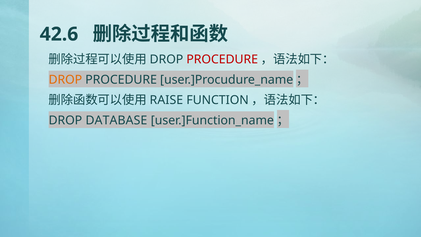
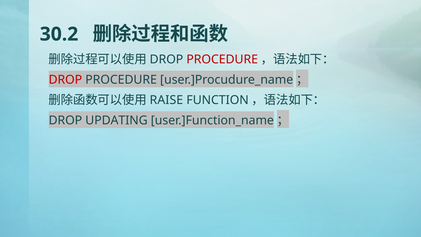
42.6: 42.6 -> 30.2 (59, 34)
DROP colour: orange -> red (65, 80)
DATABASE: DATABASE -> UPDATING (116, 120)
